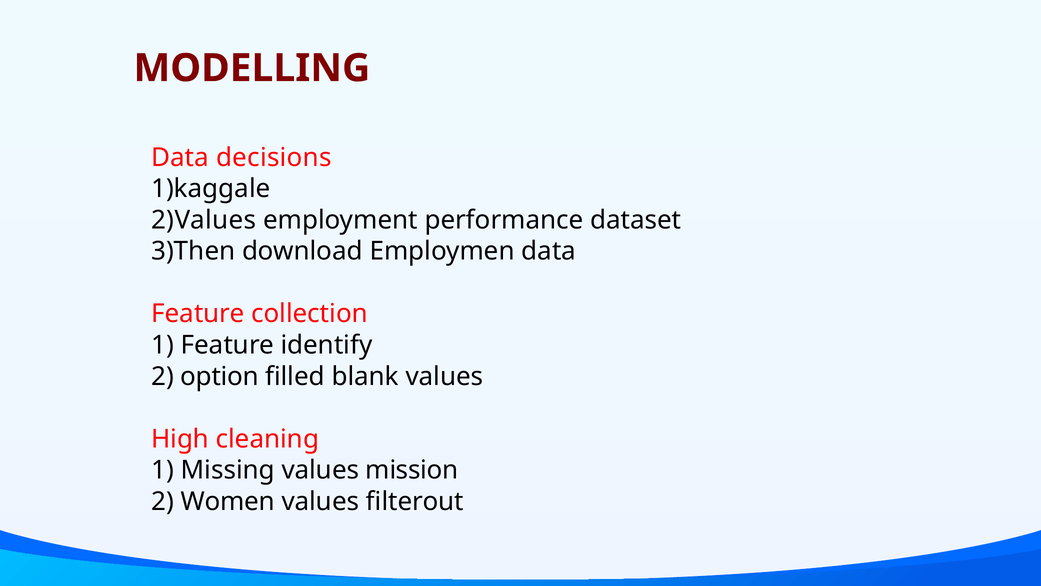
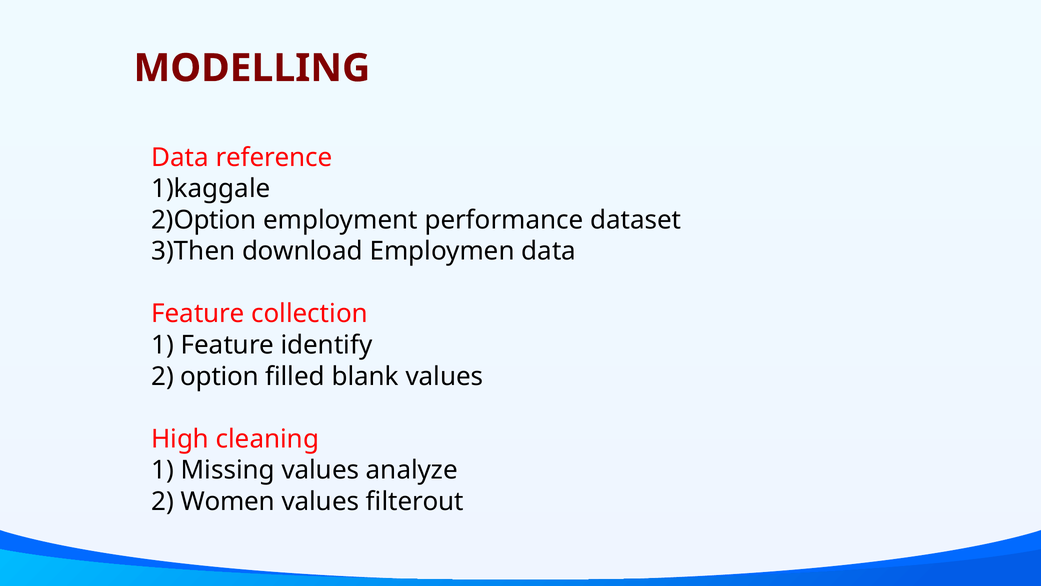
decisions: decisions -> reference (274, 158)
2)Values: 2)Values -> 2)Option (204, 220)
mission: mission -> analyze (412, 470)
